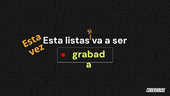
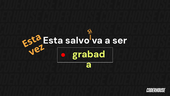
listas: listas -> salvo (77, 40)
